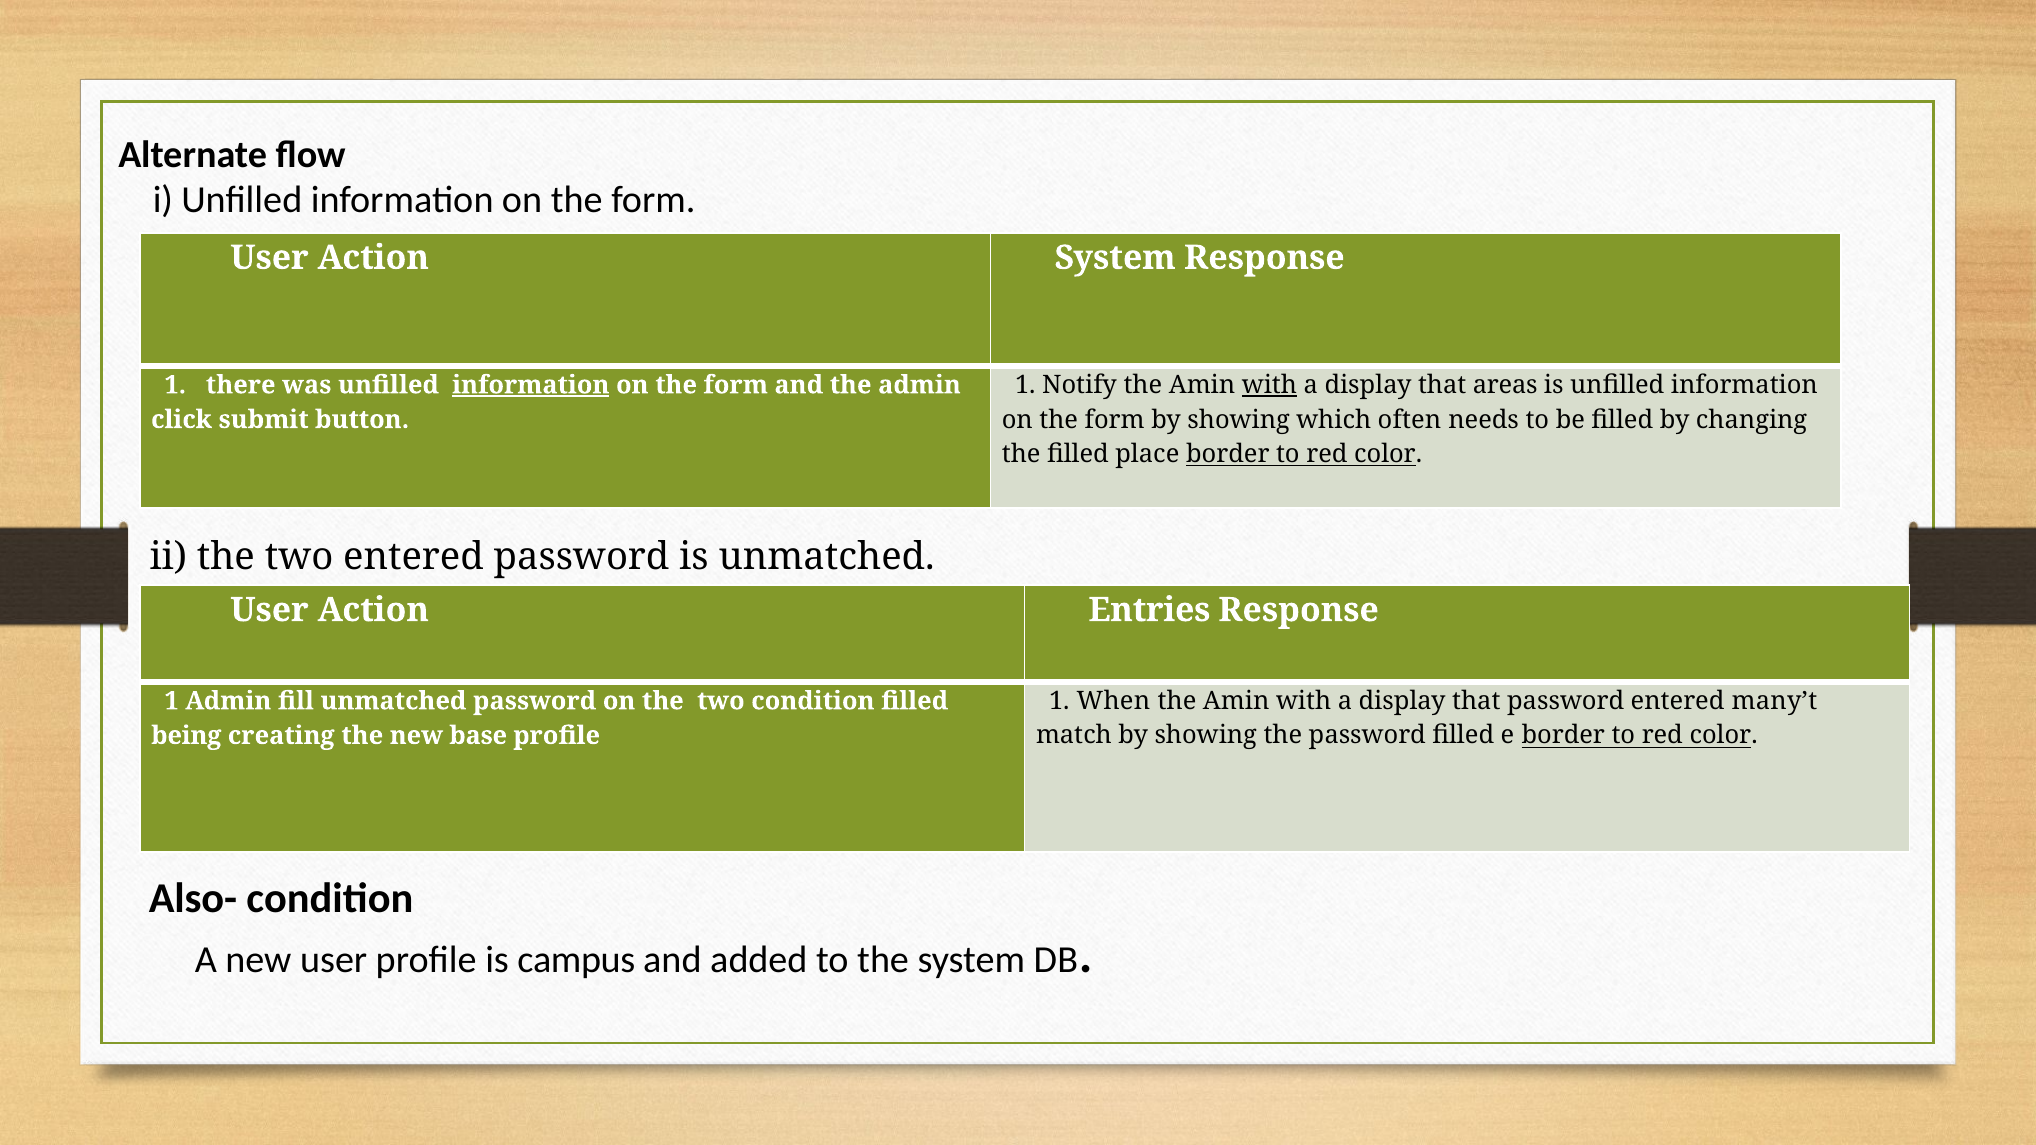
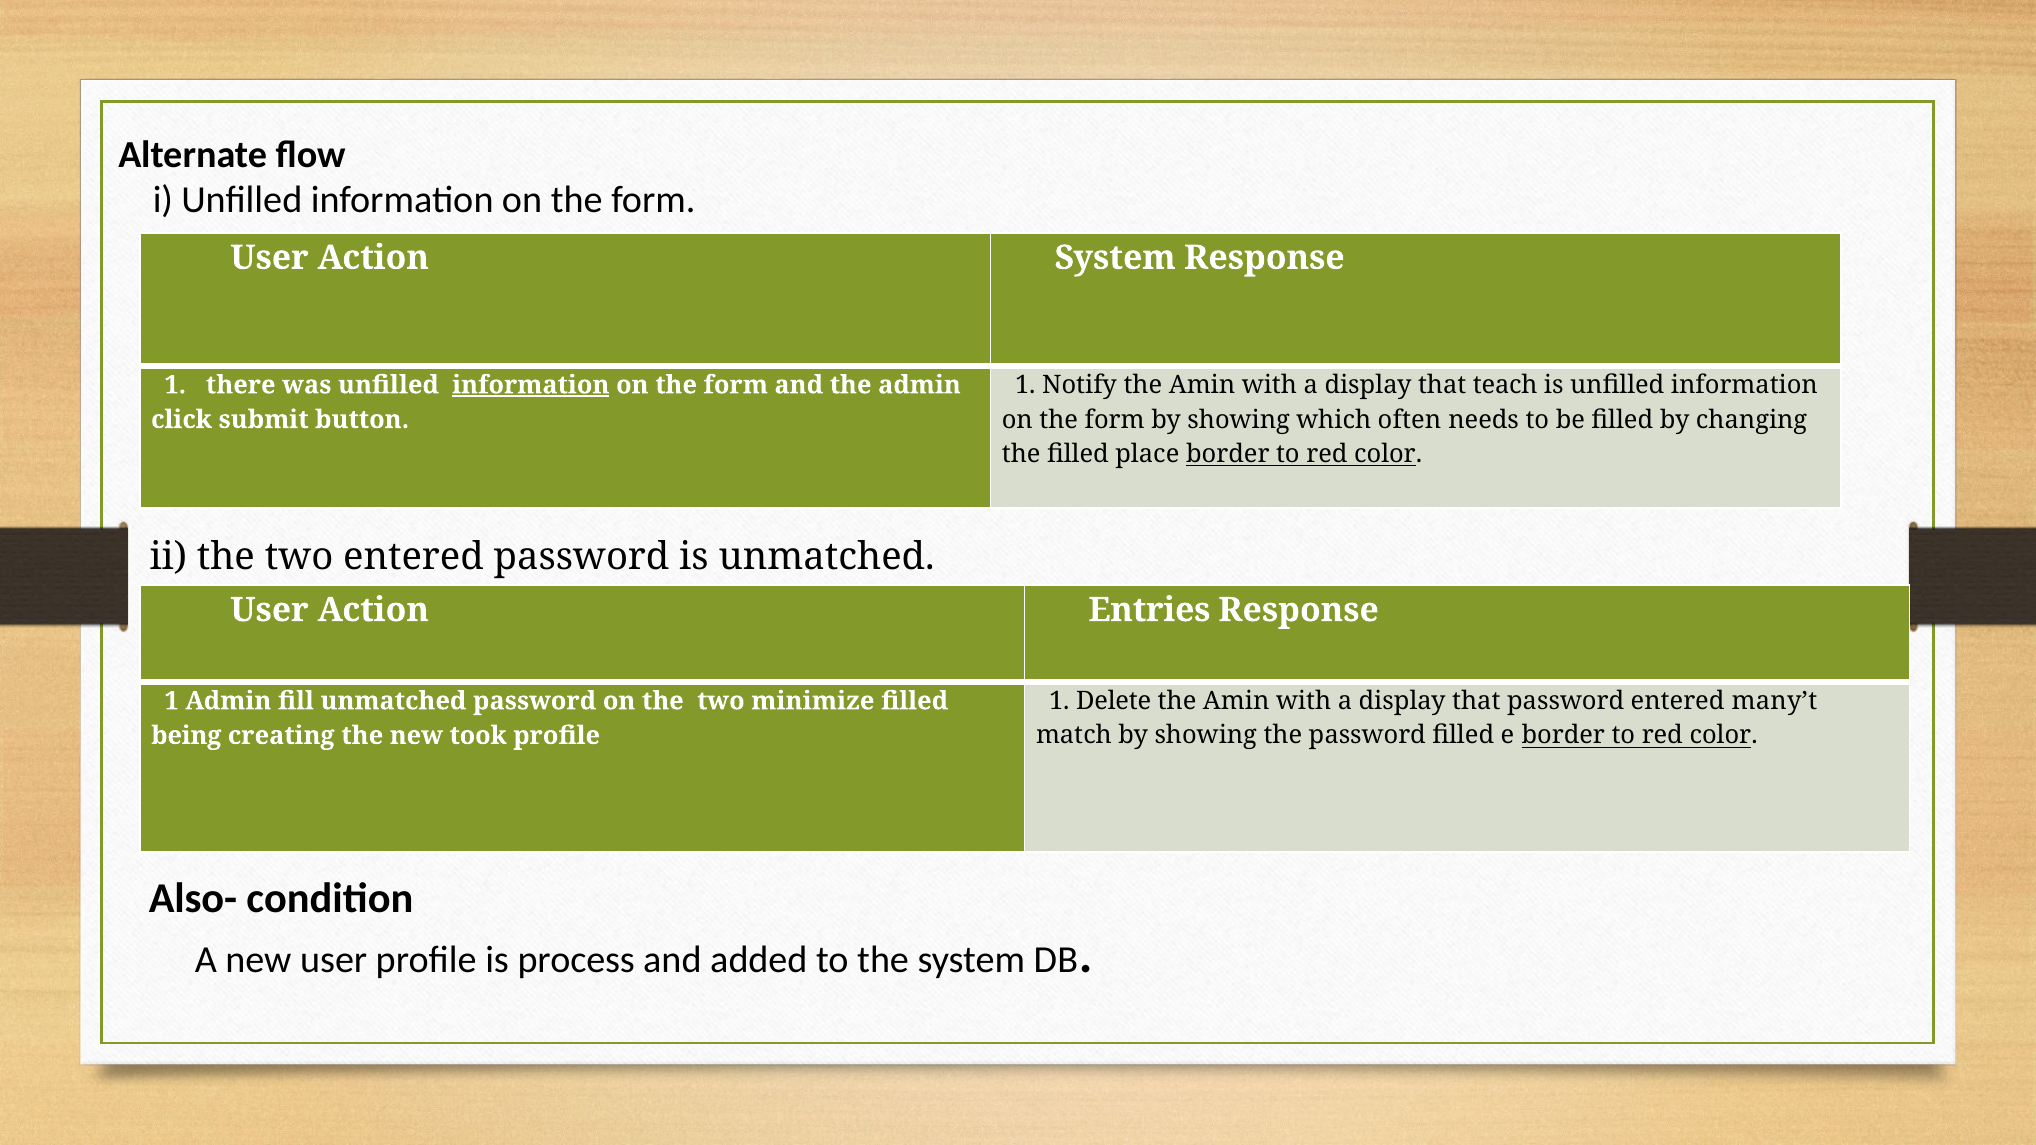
with underline: present -> none (1270, 385)
areas: areas -> teach (1505, 385)
two condition: condition -> minimize (813, 701)
When: When -> Delete (1114, 701)
base: base -> took (478, 736)
campus: campus -> process (576, 960)
